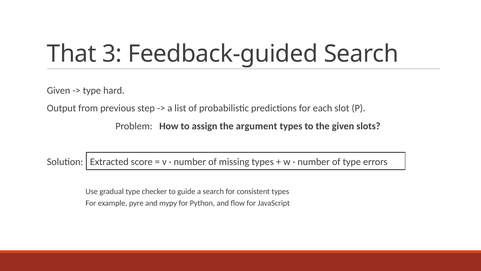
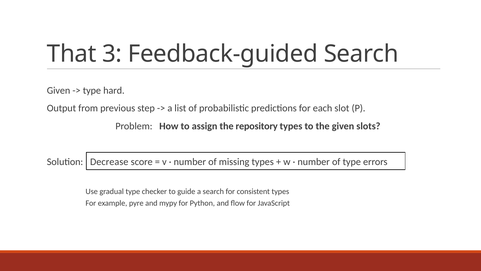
argument: argument -> repository (257, 126)
Extracted: Extracted -> Decrease (109, 162)
